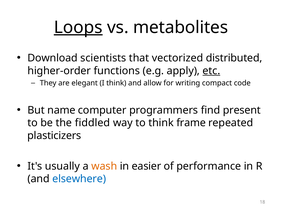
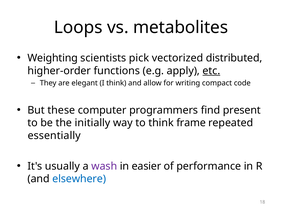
Loops underline: present -> none (78, 27)
Download: Download -> Weighting (53, 58)
that: that -> pick (139, 58)
name: name -> these (61, 110)
fiddled: fiddled -> initially (93, 123)
plasticizers: plasticizers -> essentially (54, 135)
wash colour: orange -> purple (104, 166)
